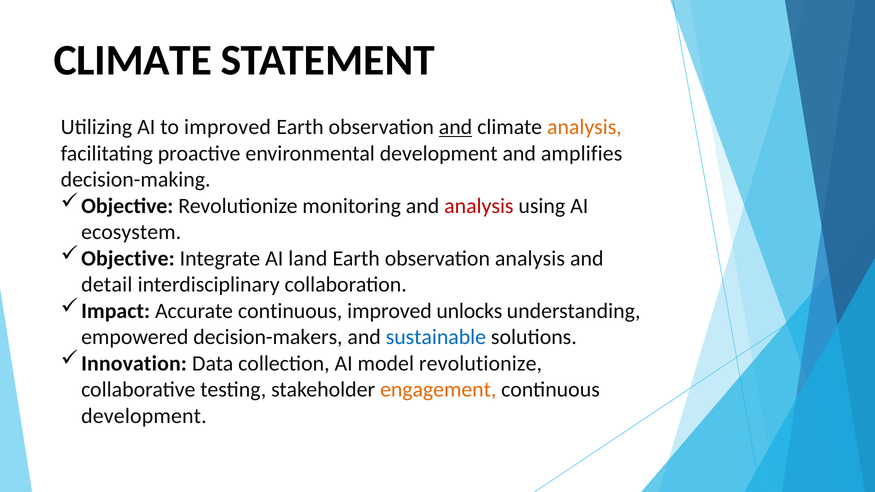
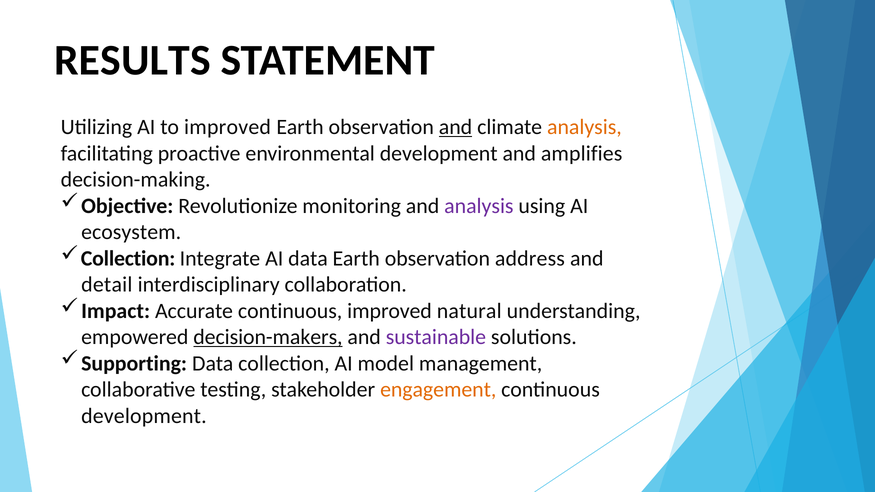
CLIMATE: CLIMATE -> RESULTS (132, 60)
analysis colour: red -> purple (479, 206)
Objective: Objective -> Collection (128, 258)
AI land: land -> data (308, 258)
observation analysis: analysis -> address (530, 258)
unlocks: unlocks -> natural (469, 311)
decision-makers underline: none -> present (268, 337)
sustainable colour: blue -> purple (436, 337)
Innovation: Innovation -> Supporting (134, 363)
model revolutionize: revolutionize -> management (481, 363)
